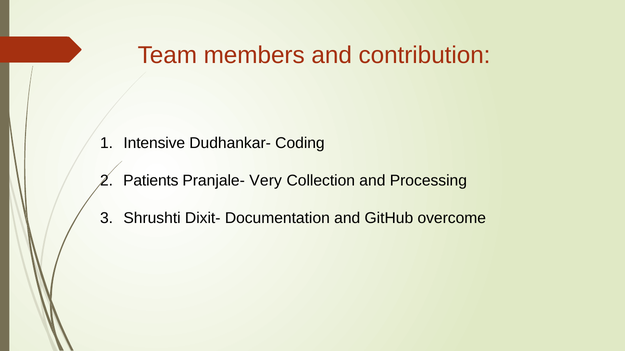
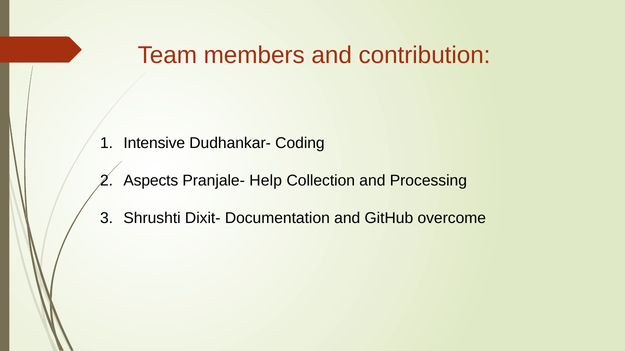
Patients: Patients -> Aspects (151, 181)
Very: Very -> Help (266, 181)
